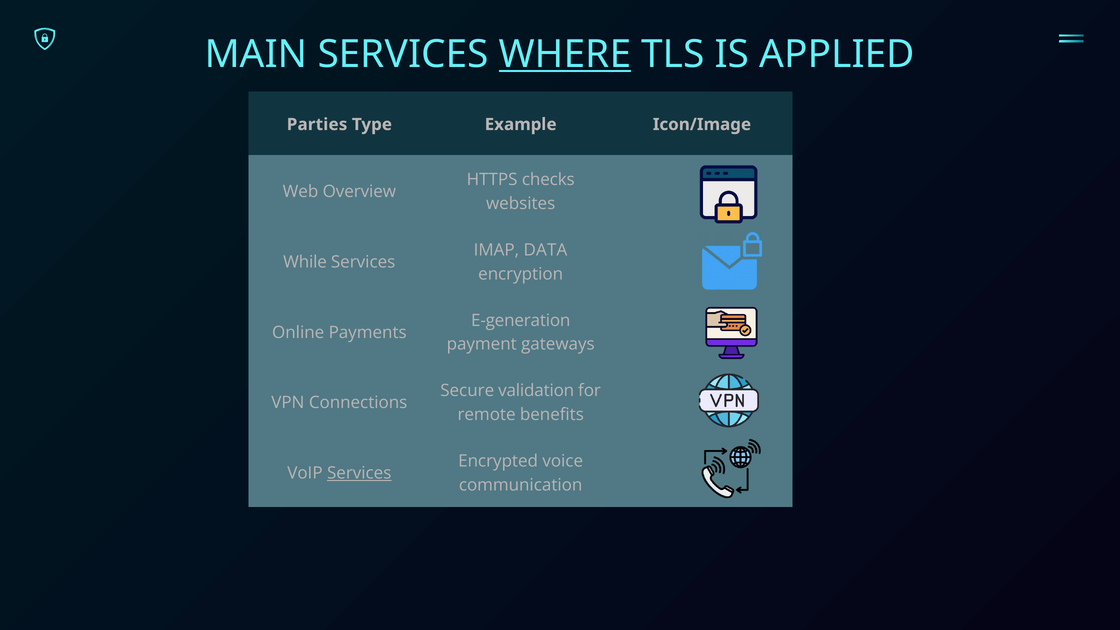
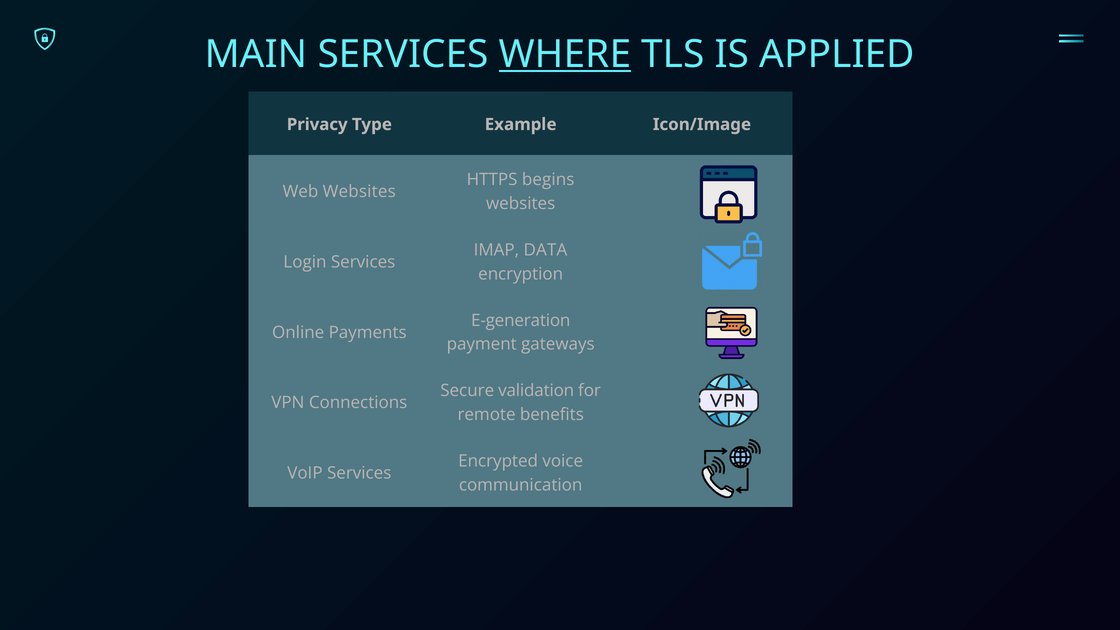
Parties: Parties -> Privacy (317, 124)
checks: checks -> begins (548, 180)
Web Overview: Overview -> Websites (359, 192)
While: While -> Login (305, 262)
Services underline: present -> none (359, 473)
